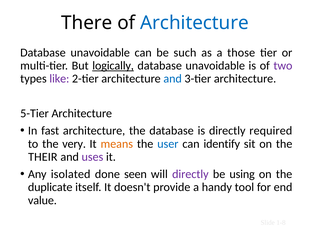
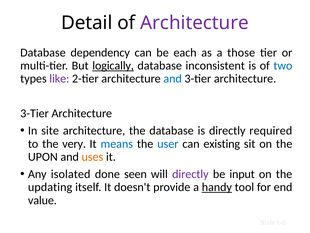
There: There -> Detail (87, 23)
Architecture colour: blue -> purple (195, 23)
unavoidable: unavoidable -> dependency (100, 52)
such: such -> each (185, 52)
unavoidable: unavoidable -> inconsistent (215, 65)
two colour: purple -> blue (283, 65)
5-Tier: 5-Tier -> 3-Tier (35, 113)
fast: fast -> site (50, 130)
means colour: orange -> blue (117, 143)
identify: identify -> existing (222, 143)
THEIR: THEIR -> UPON (43, 156)
uses colour: purple -> orange (92, 156)
using: using -> input (242, 174)
duplicate: duplicate -> updating (50, 187)
handy underline: none -> present (217, 187)
